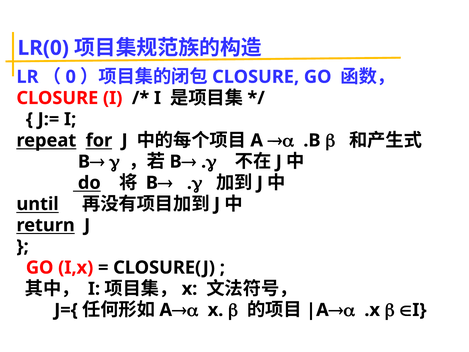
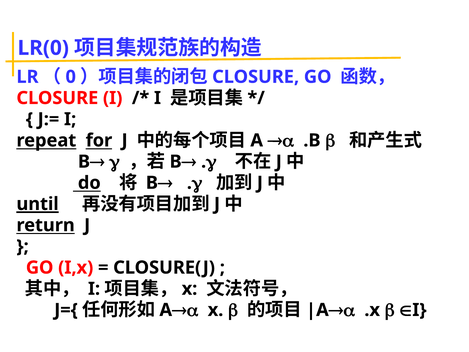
until underline: none -> present (38, 204)
